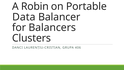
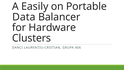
Robin: Robin -> Easily (35, 6)
Balancers: Balancers -> Hardware (52, 27)
